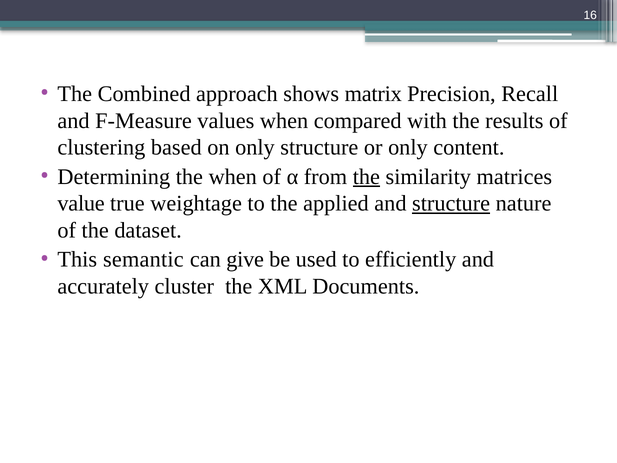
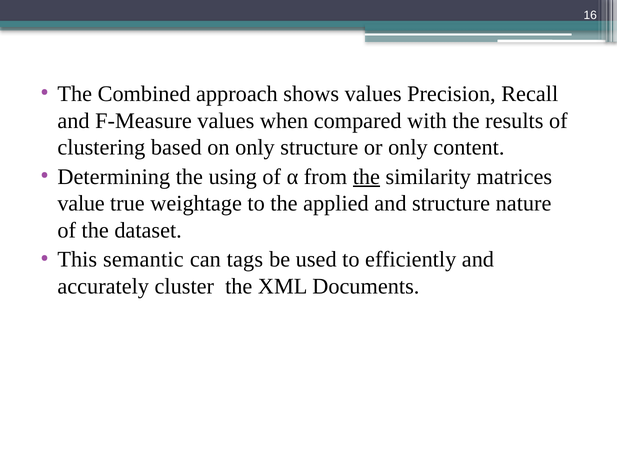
shows matrix: matrix -> values (373, 94)
the when: when -> using (233, 177)
structure underline: present -> none (451, 203)
give: give -> tags (245, 259)
